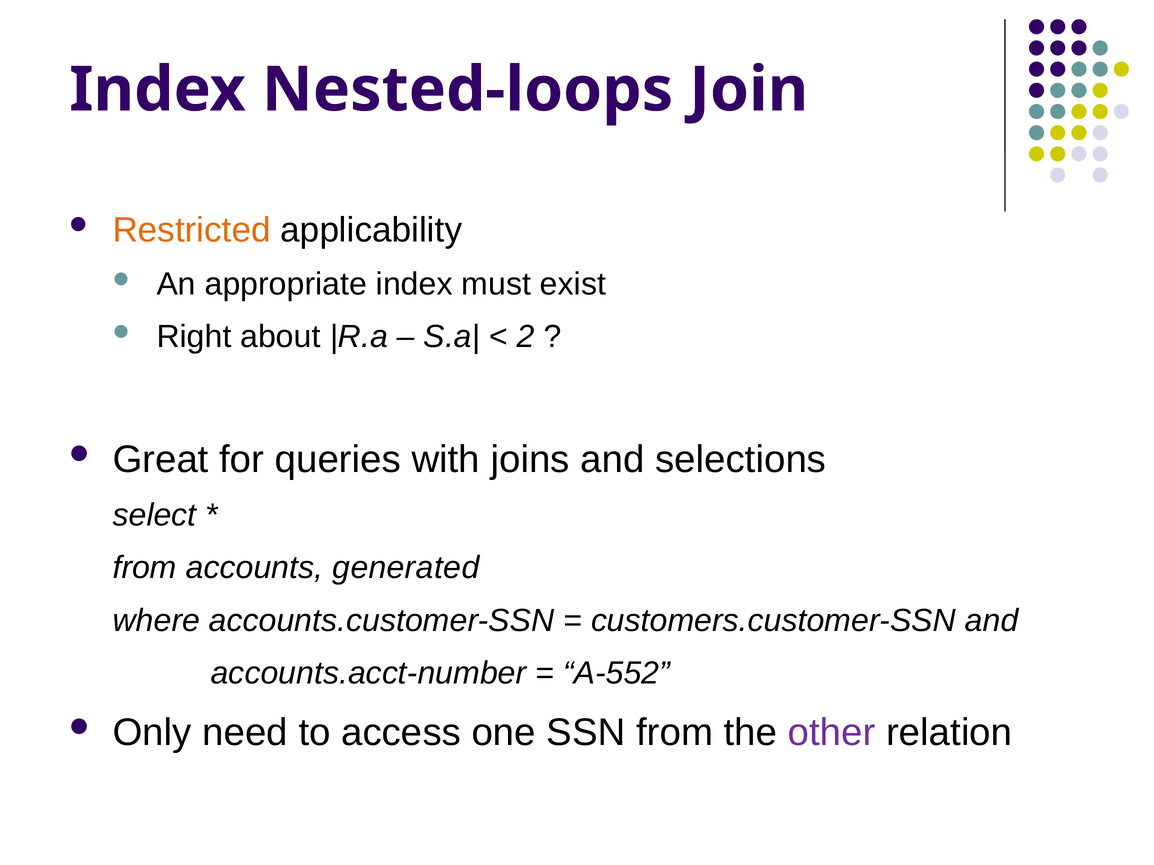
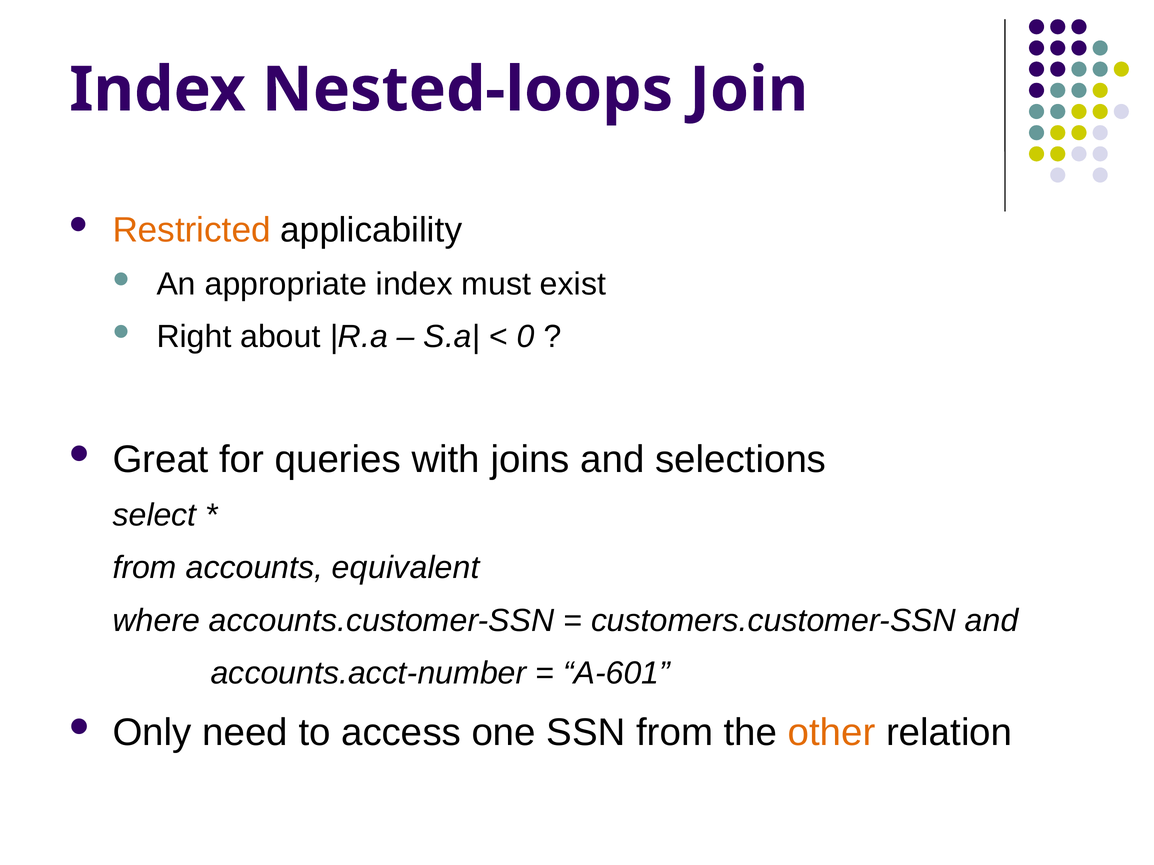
2: 2 -> 0 (526, 337)
generated: generated -> equivalent (406, 568)
A-552: A-552 -> A-601 (617, 673)
other colour: purple -> orange (832, 733)
